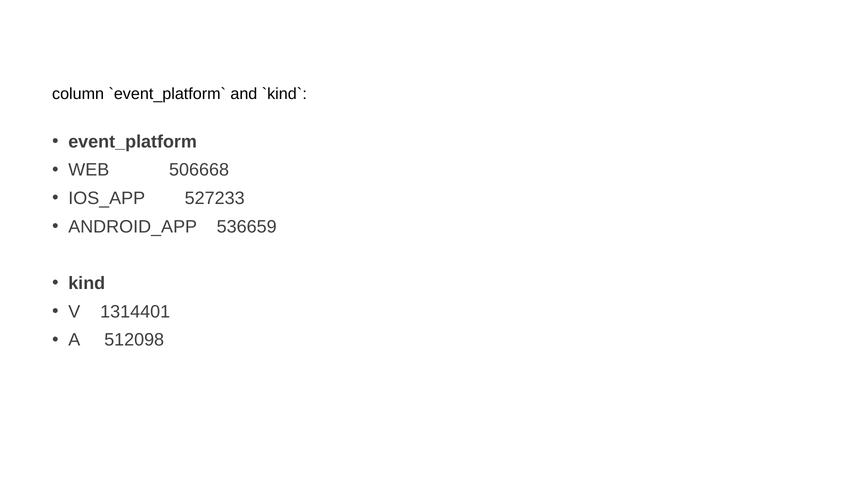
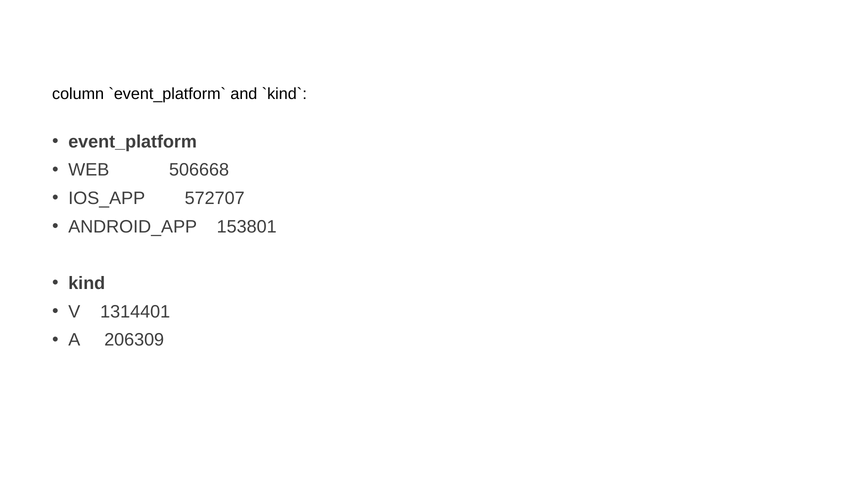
527233: 527233 -> 572707 (215, 198)
536659: 536659 -> 153801 (247, 227)
512098: 512098 -> 206309 (134, 340)
